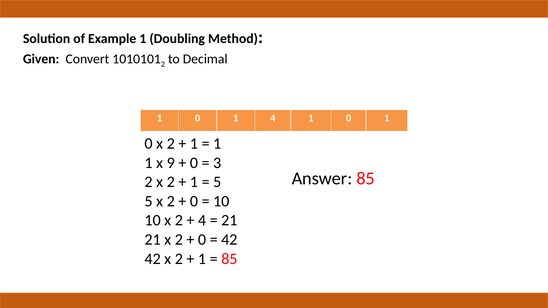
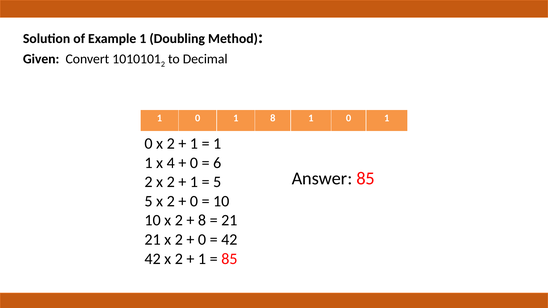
1 4: 4 -> 8 (273, 118)
9: 9 -> 4 (171, 163)
3: 3 -> 6 (217, 163)
4: 4 -> 8 (202, 221)
